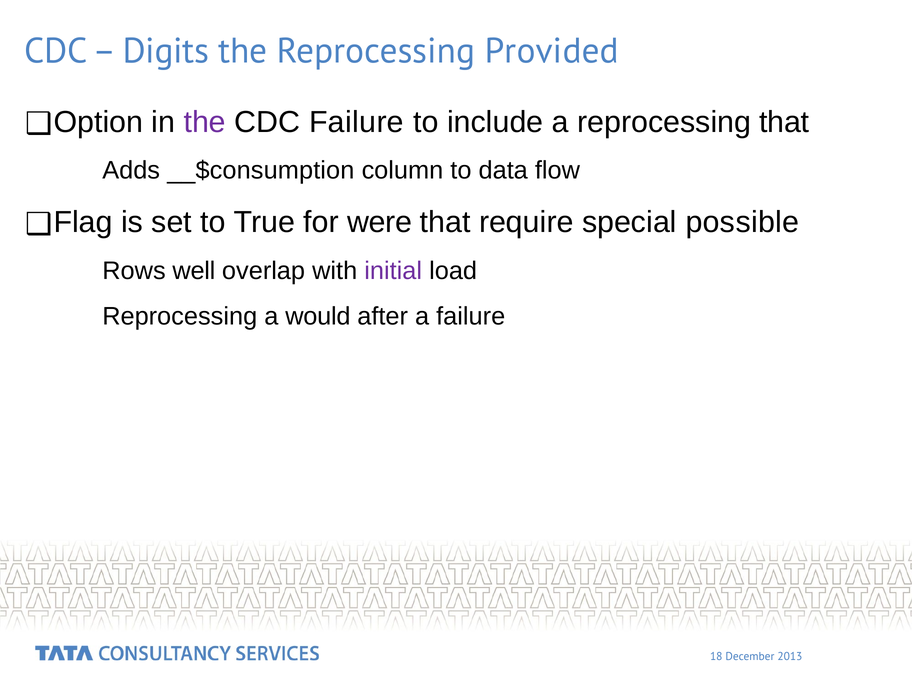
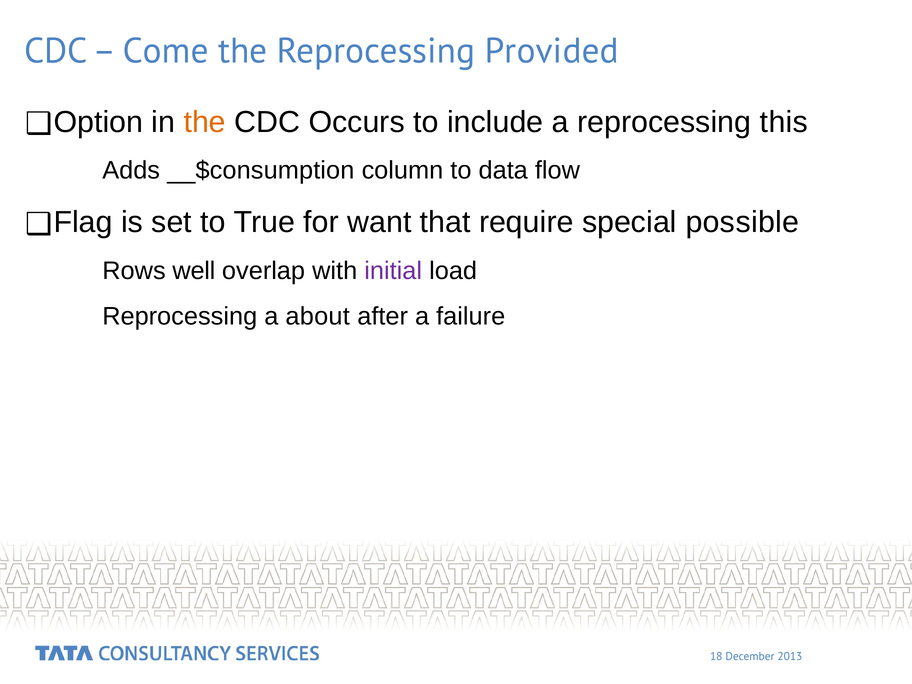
Digits: Digits -> Come (166, 51)
the colour: purple -> orange (205, 122)
CDC Failure: Failure -> Occurs (357, 122)
reprocessing that: that -> this (784, 122)
were: were -> want (379, 222)
would: would -> about (318, 316)
